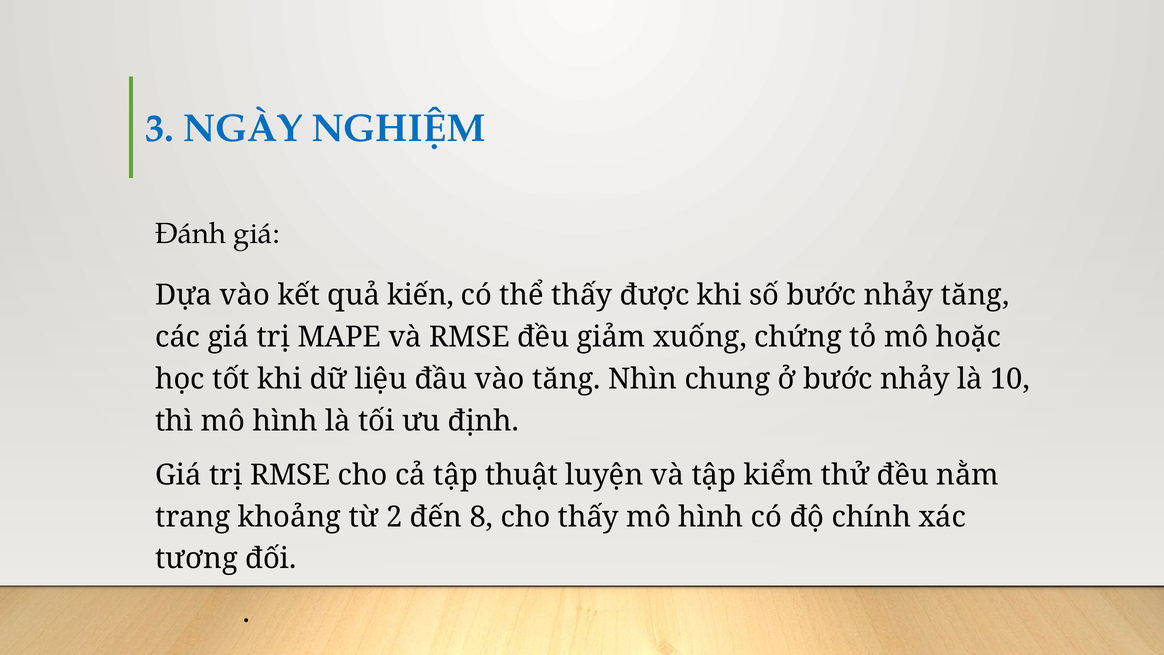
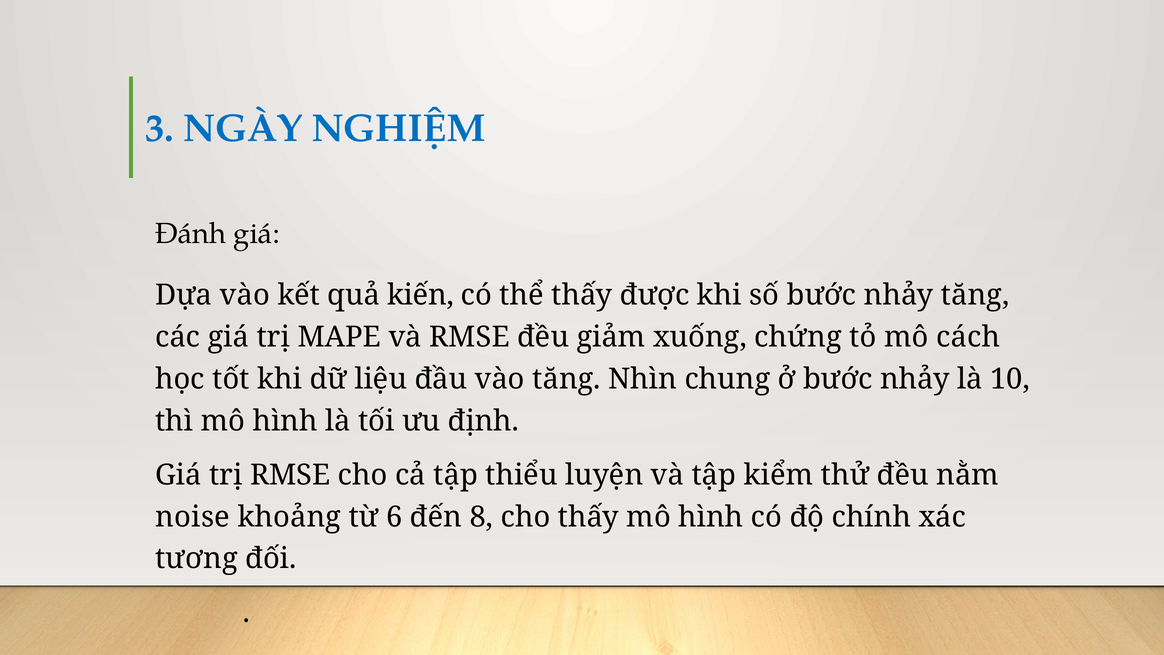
hoặc: hoặc -> cách (968, 337)
thuật: thuật -> thiểu (521, 475)
trang: trang -> noise (193, 517)
2: 2 -> 6 (394, 517)
